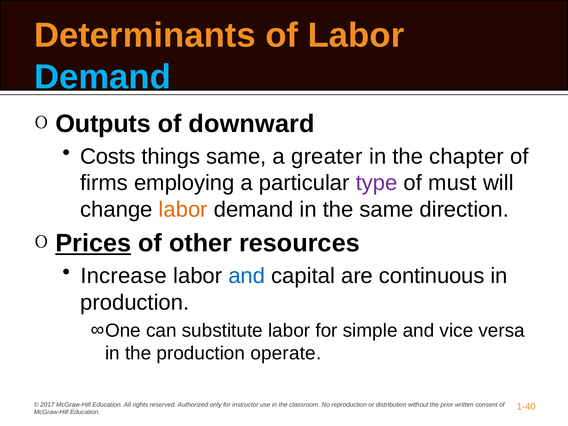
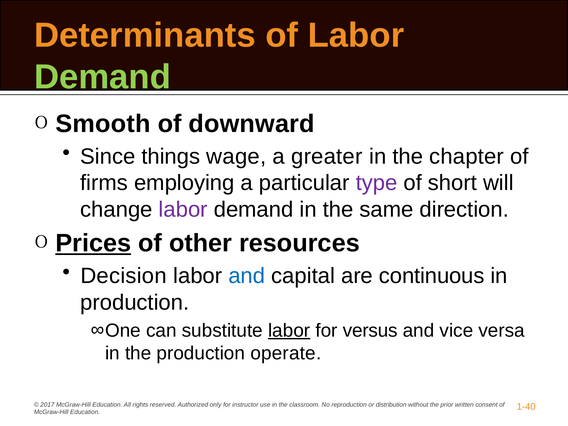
Demand colour: light blue -> light green (103, 77)
Outputs: Outputs -> Smooth (103, 124)
Costs: Costs -> Since (108, 157)
things same: same -> wage (236, 157)
must: must -> short (452, 183)
labor colour: orange -> purple (183, 210)
Increase: Increase -> Decision (124, 276)
labor underline: none -> present (289, 331)
simple: simple -> versus (370, 331)
